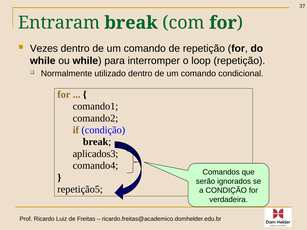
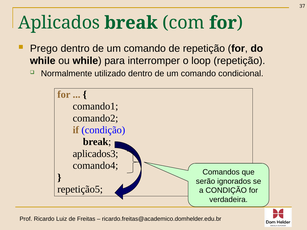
Entraram: Entraram -> Aplicados (59, 23)
Vezes: Vezes -> Prego (44, 49)
